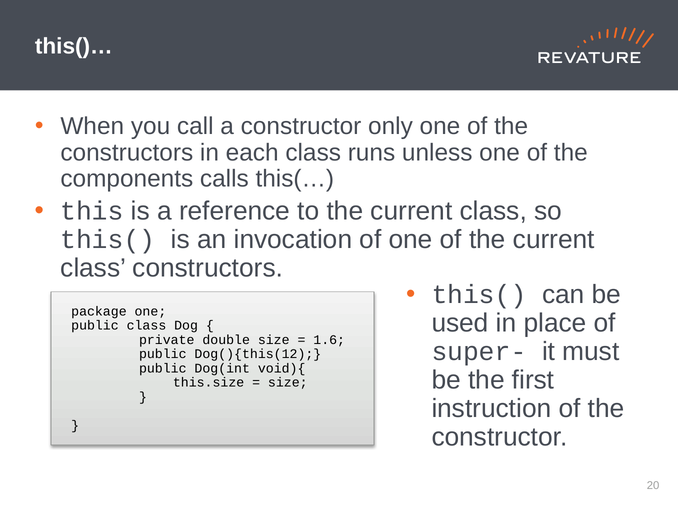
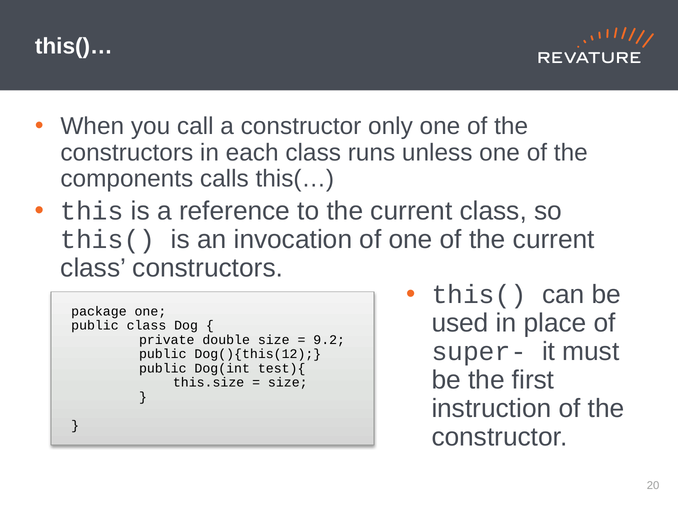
1.6: 1.6 -> 9.2 (329, 340)
void){: void){ -> test){ (282, 369)
